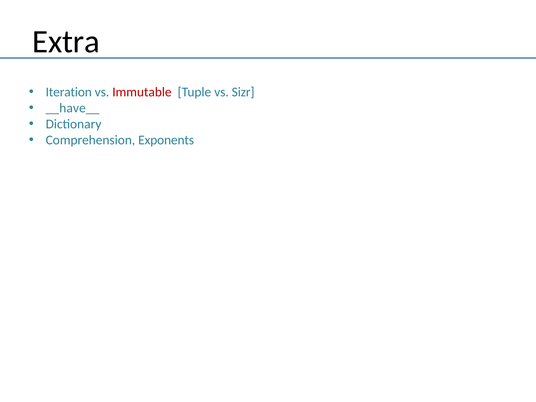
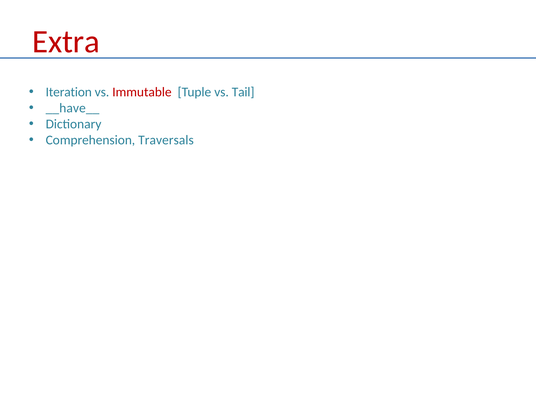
Extra colour: black -> red (66, 42)
Sizr: Sizr -> Tail (243, 92)
Exponents: Exponents -> Traversals (166, 140)
